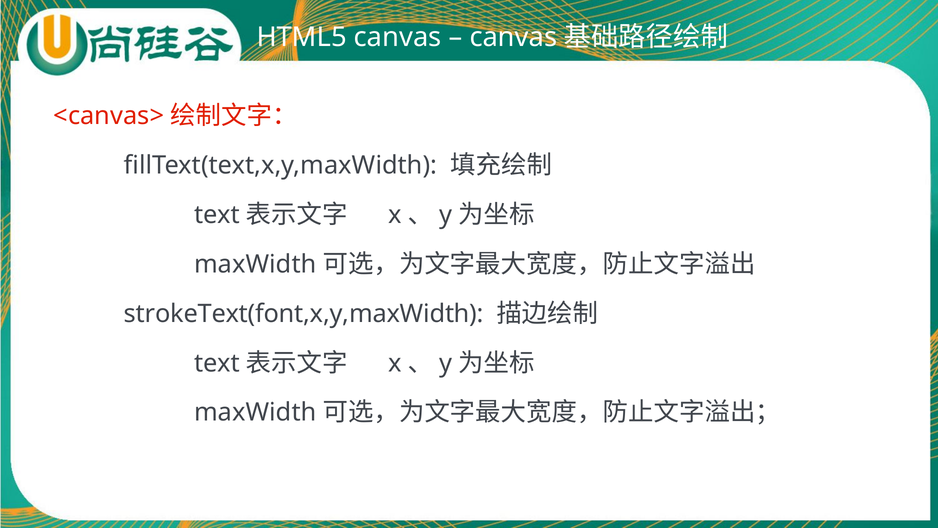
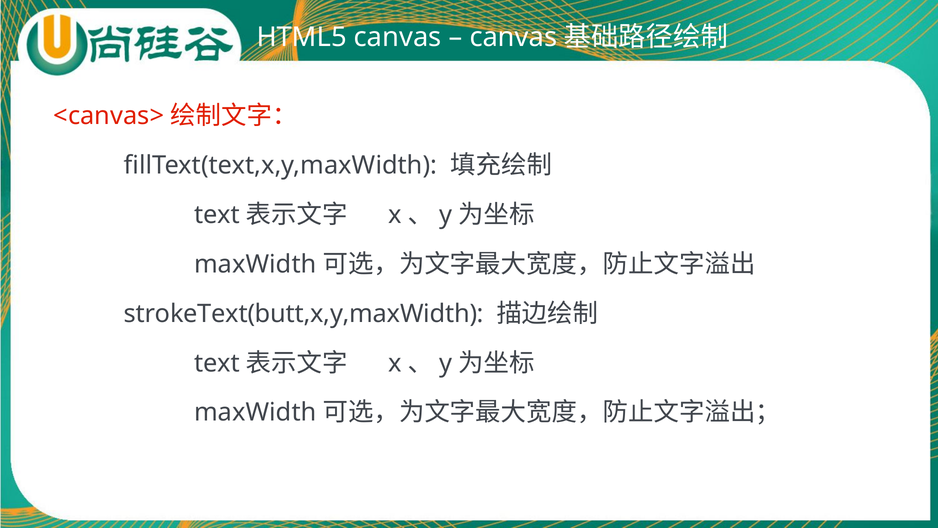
strokeText(font,x,y,maxWidth: strokeText(font,x,y,maxWidth -> strokeText(butt,x,y,maxWidth (304, 313)
